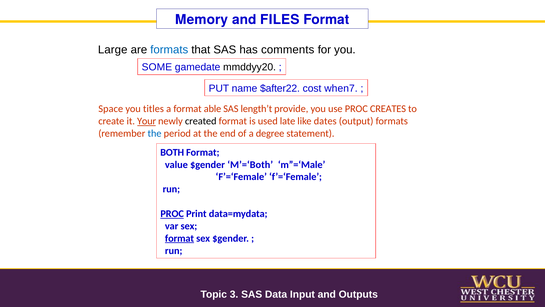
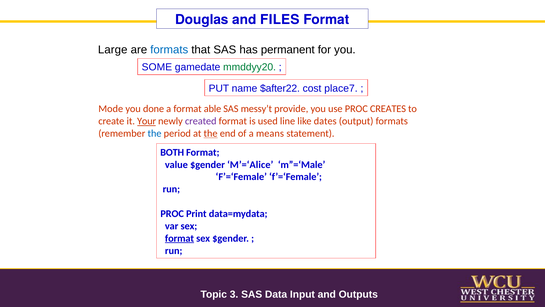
Memory: Memory -> Douglas (202, 20)
comments: comments -> permanent (288, 50)
mmddyy20 colour: black -> green (250, 67)
when7: when7 -> place7 (341, 88)
Space: Space -> Mode (111, 109)
titles: titles -> done (154, 109)
length’t: length’t -> messy’t (256, 109)
created colour: black -> purple (201, 121)
late: late -> line (288, 121)
the underline: none -> present (211, 133)
degree: degree -> means (270, 133)
M’=‘Both: M’=‘Both -> M’=‘Alice (250, 164)
PROC underline: present -> none (172, 213)
